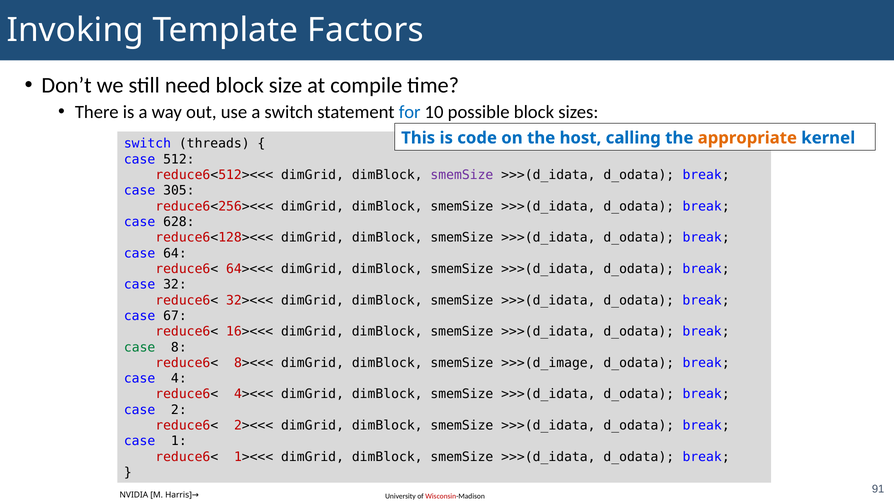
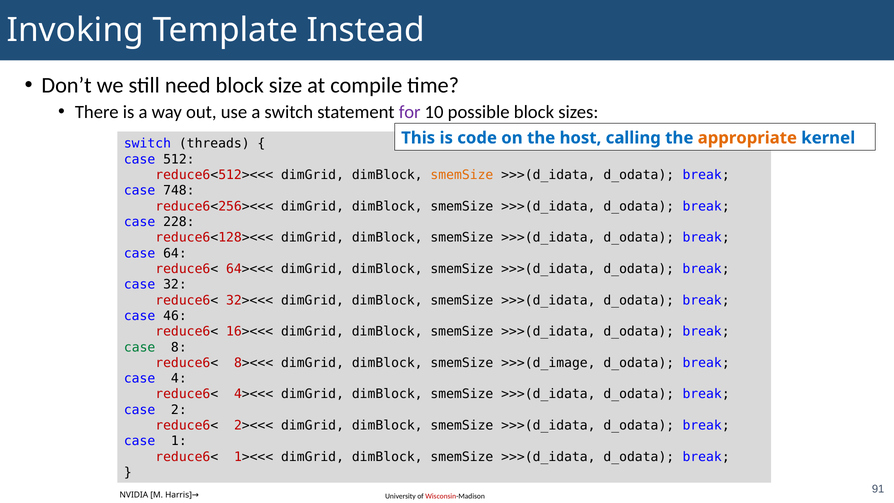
Factors: Factors -> Instead (366, 30)
for colour: blue -> purple (410, 112)
smemSize colour: purple -> orange (462, 175)
305: 305 -> 748 (179, 191)
628: 628 -> 228 (179, 222)
67: 67 -> 46 (175, 316)
